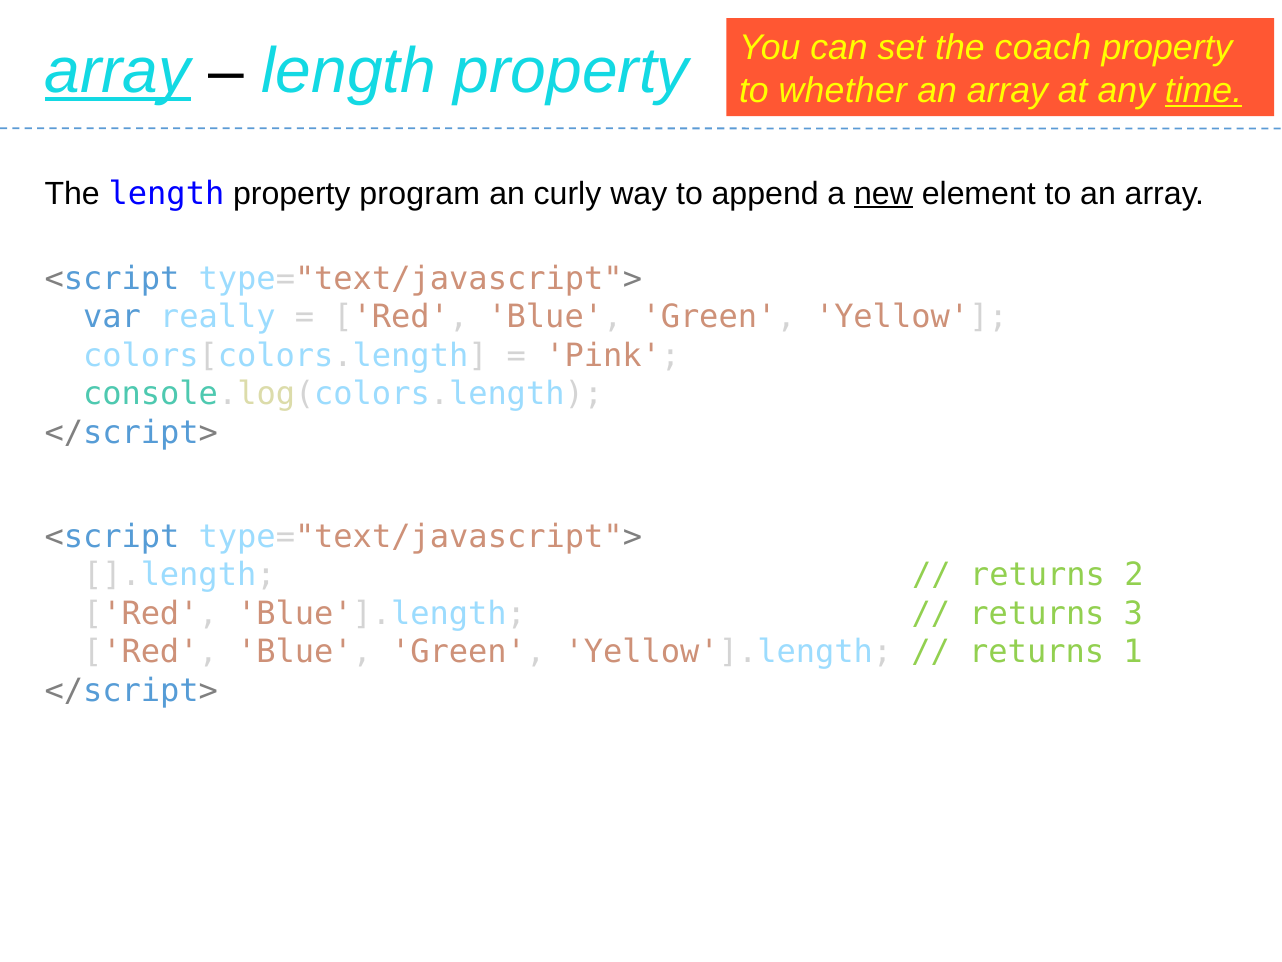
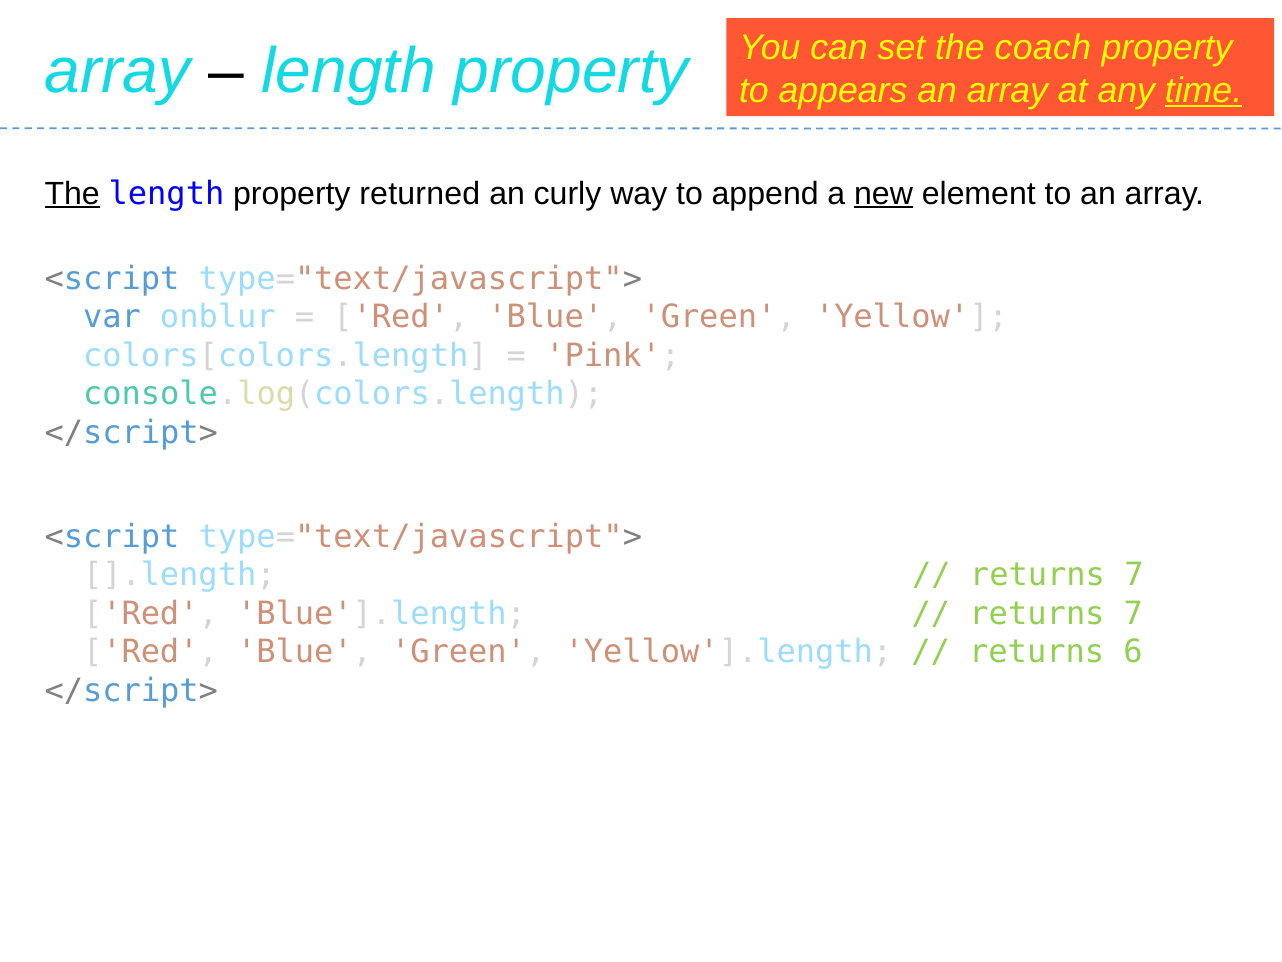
array underline: present -> none (118, 72)
whether: whether -> appears (843, 91)
The underline: none -> present (72, 194)
program: program -> returned (420, 194)
really: really -> onblur (218, 317)
2: 2 -> 7 (1134, 575)
3: 3 -> 7 (1133, 613)
1: 1 -> 6 (1133, 652)
